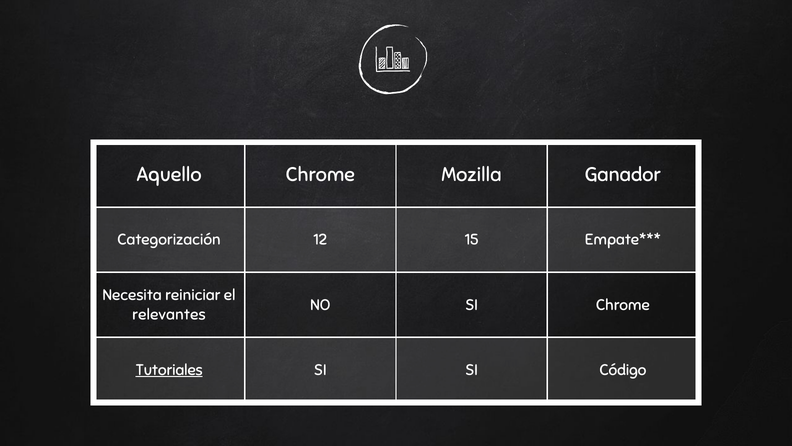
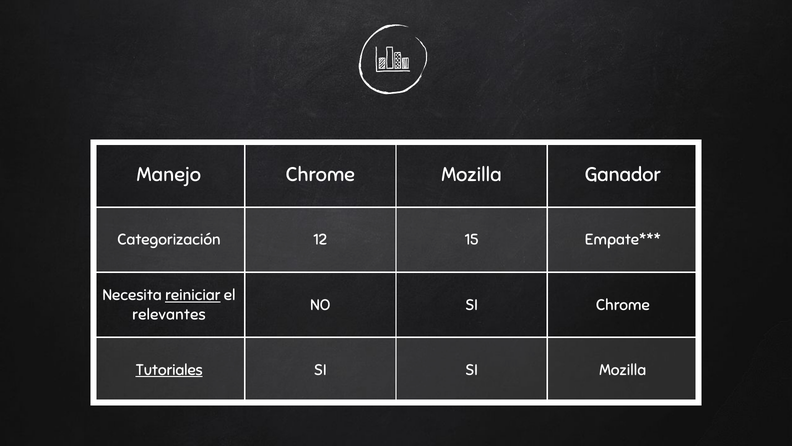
Aquello: Aquello -> Manejo (169, 175)
reiniciar underline: none -> present (193, 295)
SI Código: Código -> Mozilla (623, 370)
